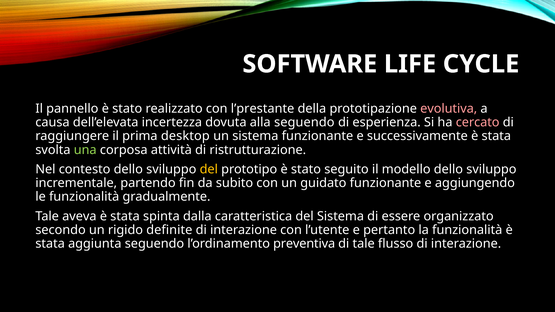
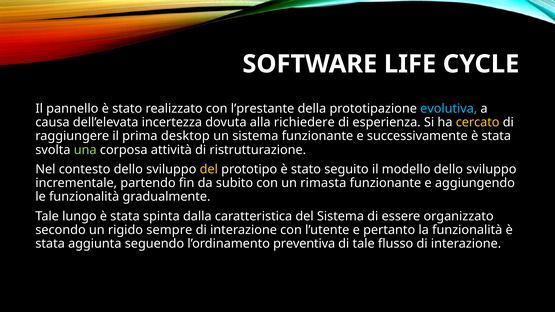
evolutiva colour: pink -> light blue (449, 109)
alla seguendo: seguendo -> richiedere (304, 122)
cercato colour: pink -> yellow (478, 122)
guidato: guidato -> rimasta (323, 183)
aveva: aveva -> lungo (79, 216)
definite: definite -> sempre (169, 230)
